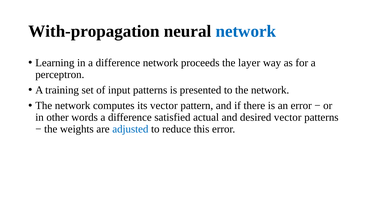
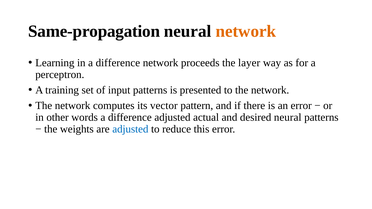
With-propagation: With-propagation -> Same-propagation (94, 31)
network colour: blue -> orange (246, 31)
difference satisfied: satisfied -> adjusted (172, 117)
desired vector: vector -> neural (288, 117)
